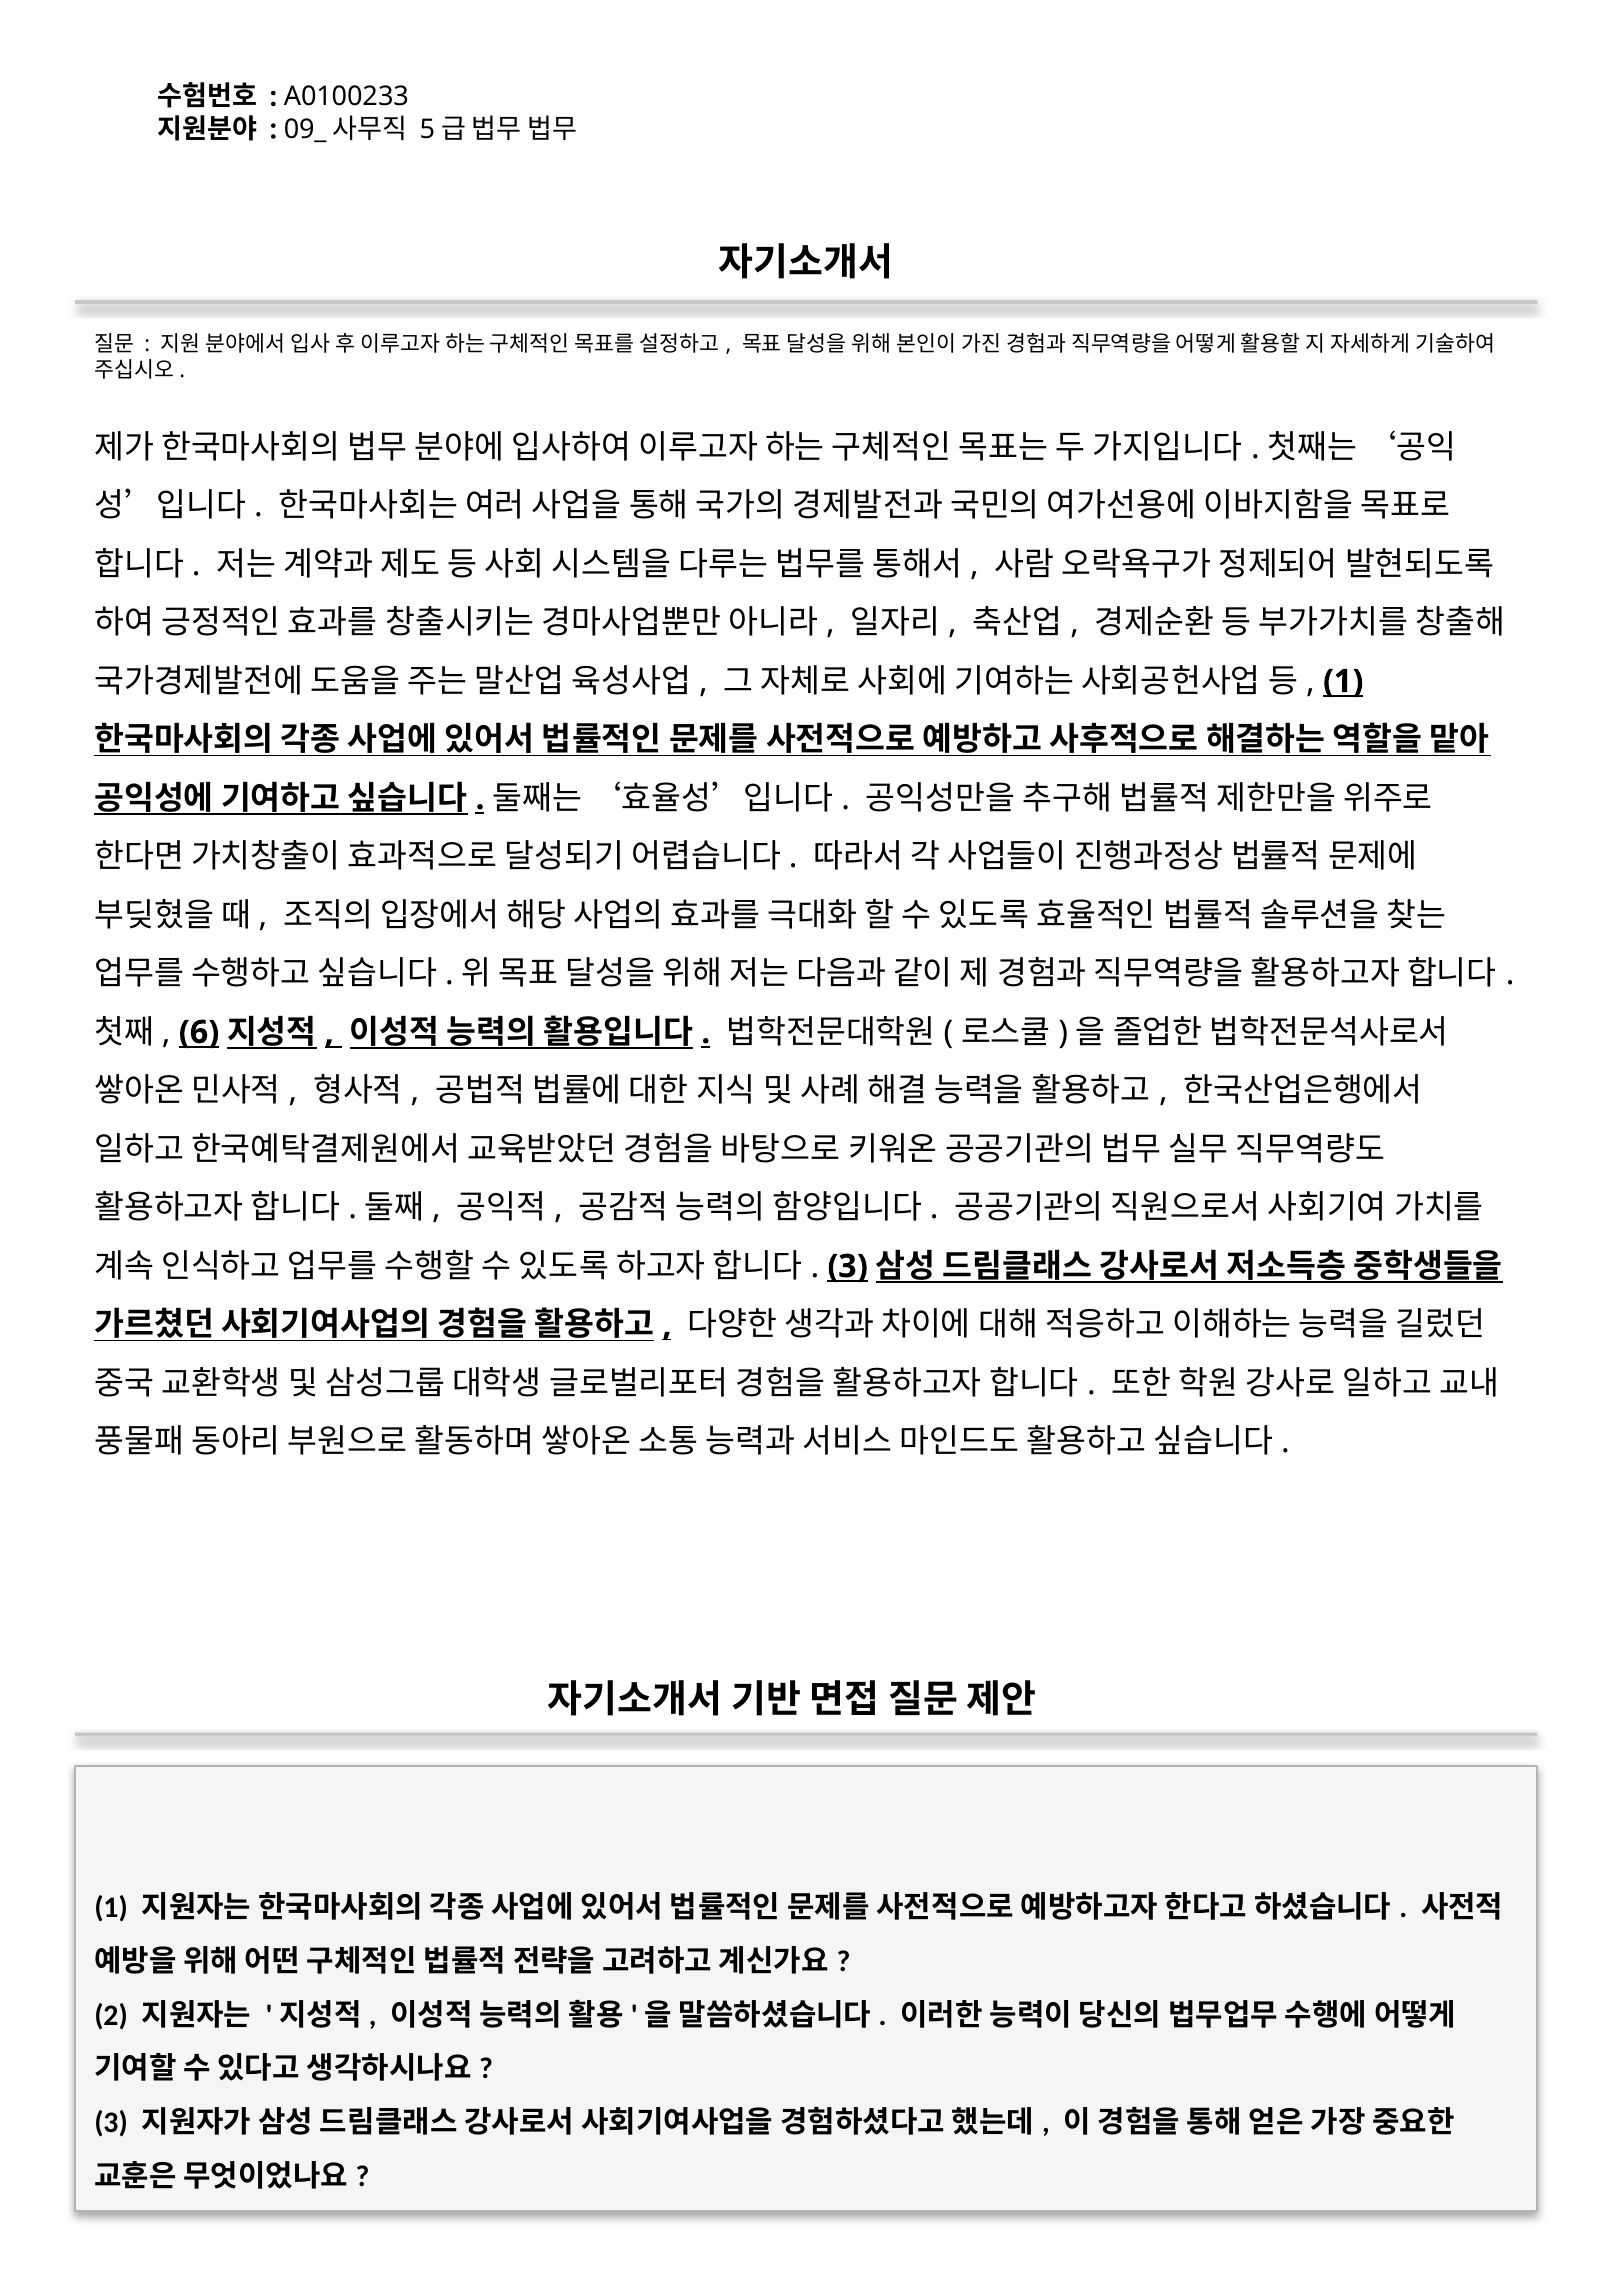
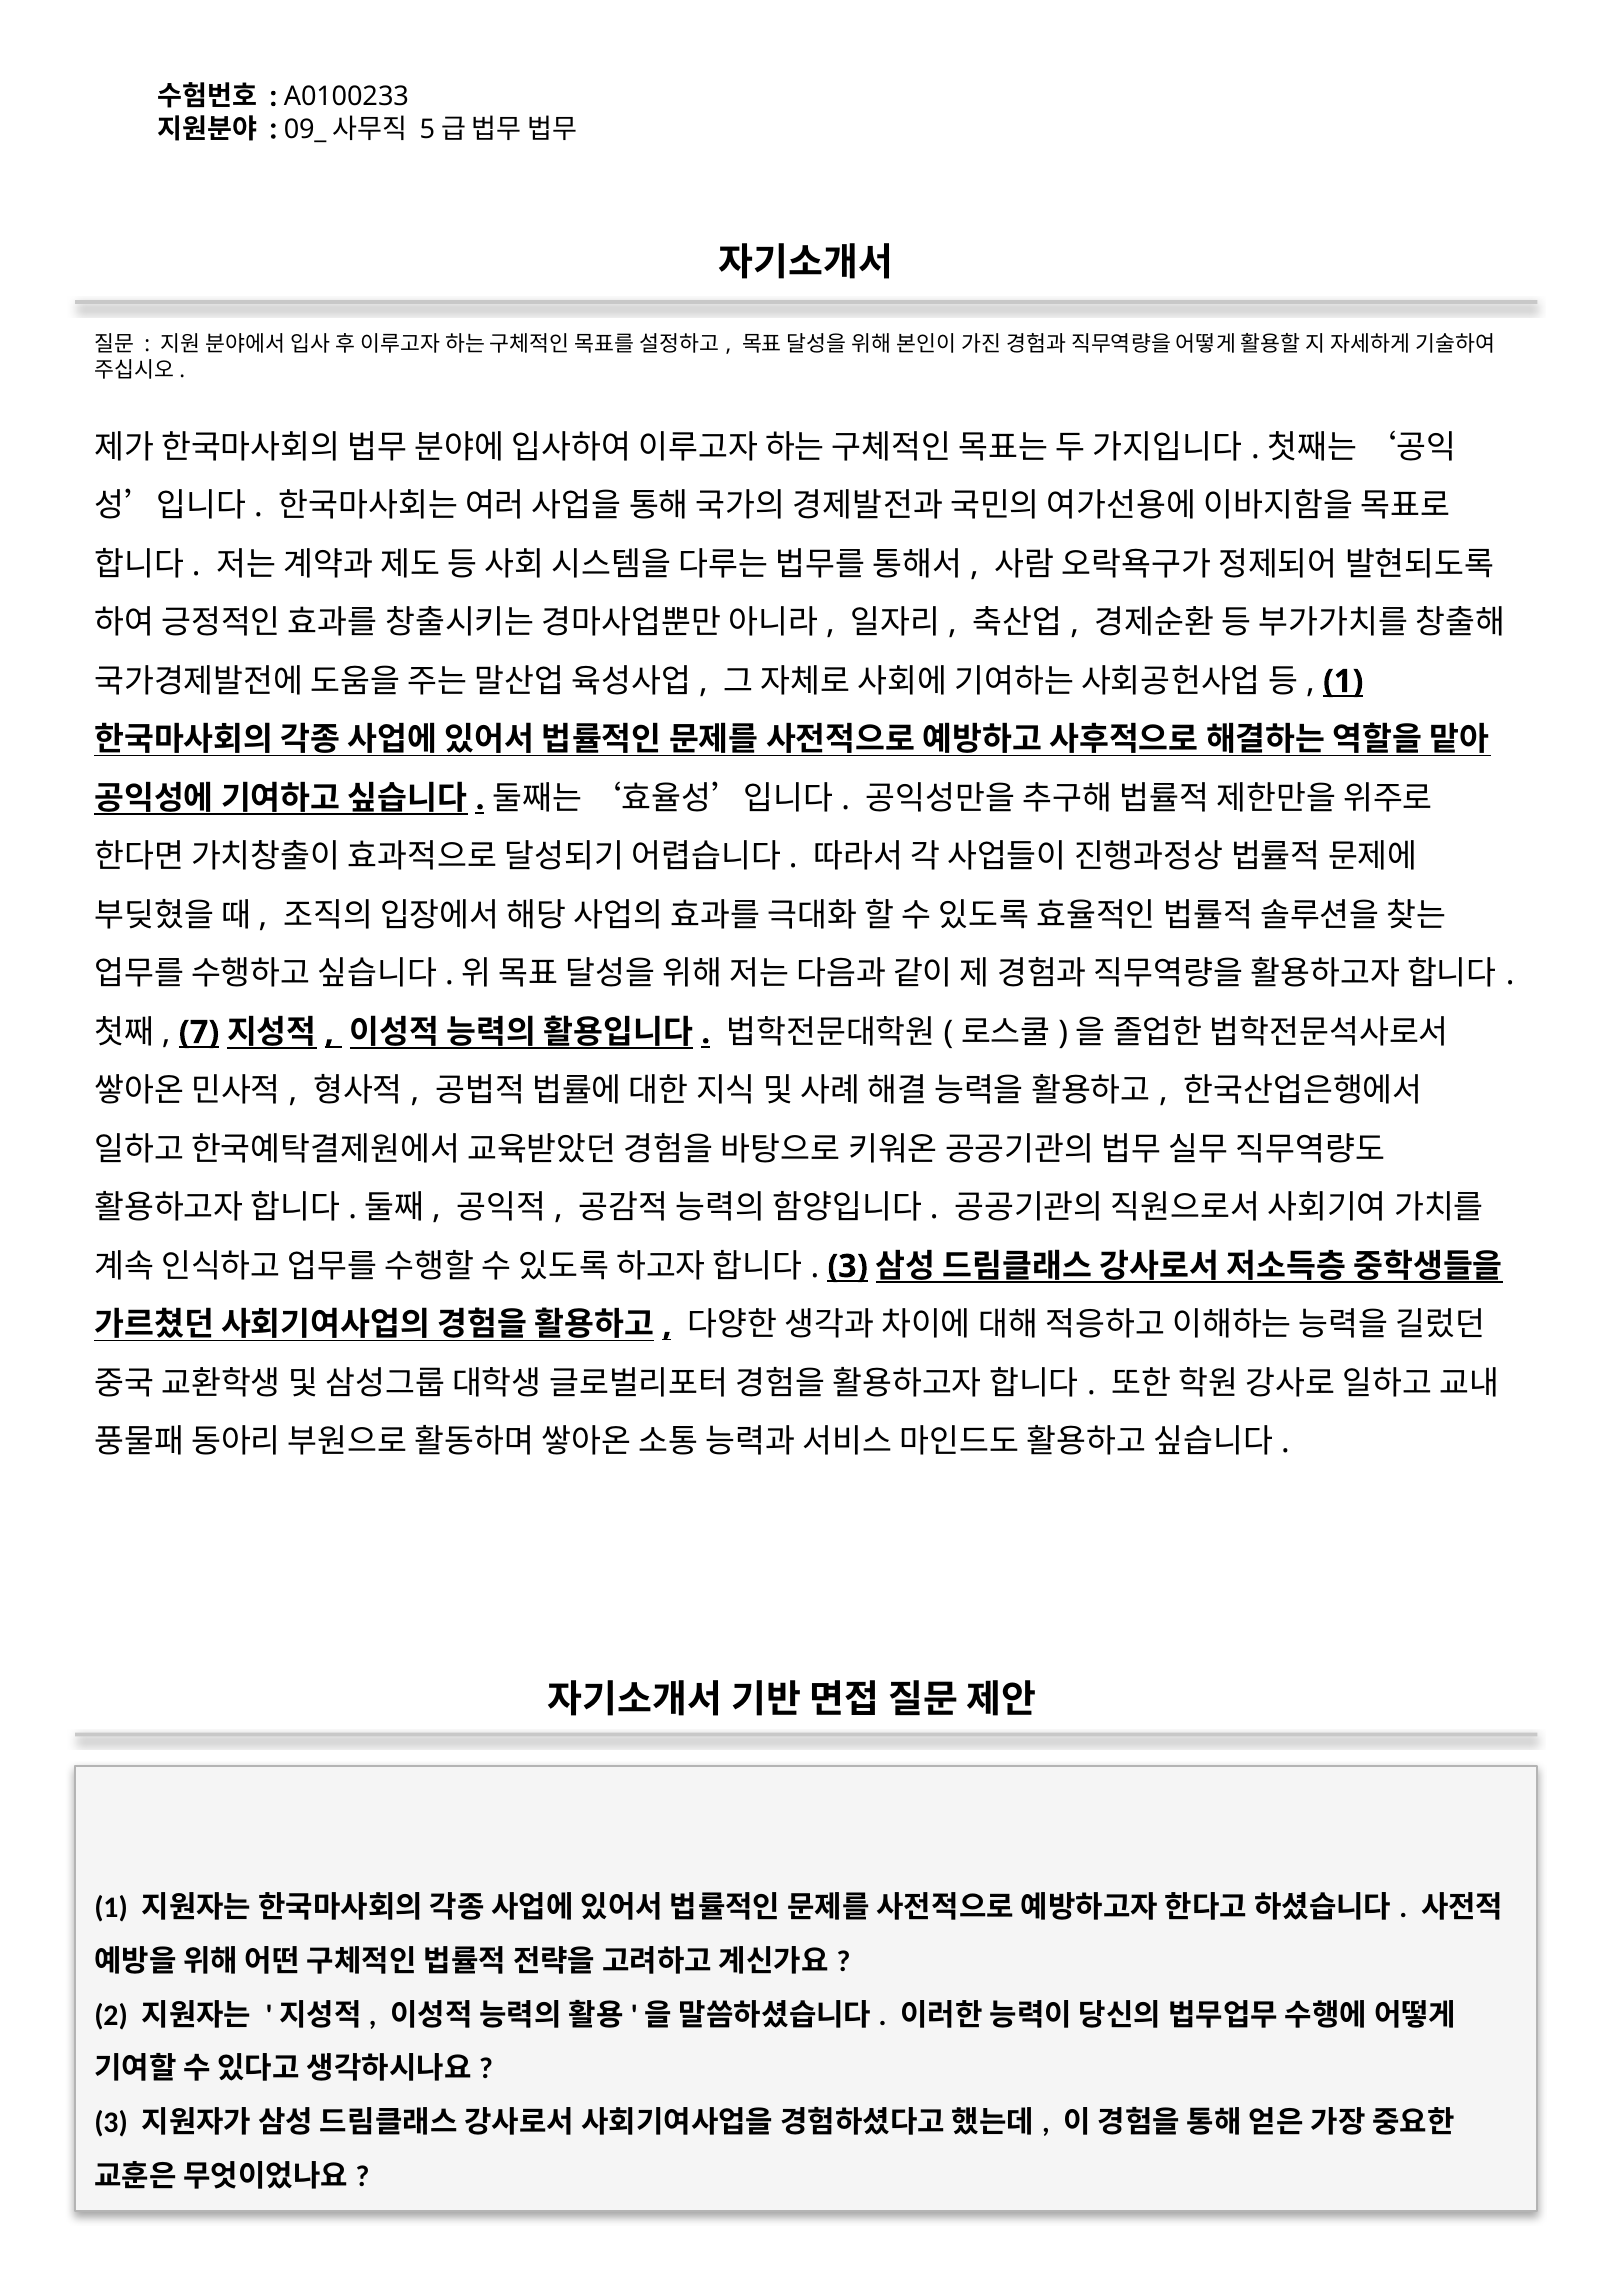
6: 6 -> 7 (199, 1032)
